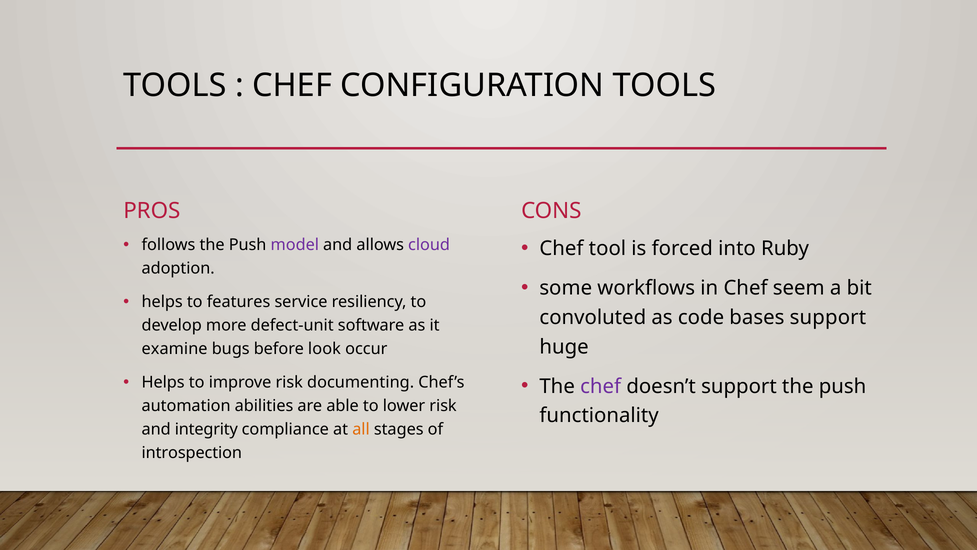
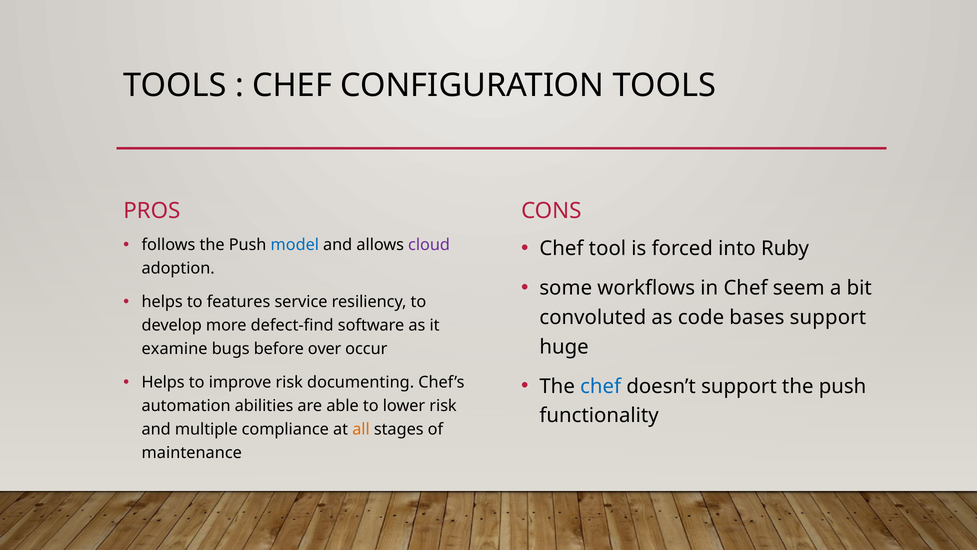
model colour: purple -> blue (295, 245)
defect-unit: defect-unit -> defect-find (292, 325)
look: look -> over (325, 349)
chef colour: purple -> blue (601, 386)
integrity: integrity -> multiple (206, 429)
introspection: introspection -> maintenance (192, 453)
